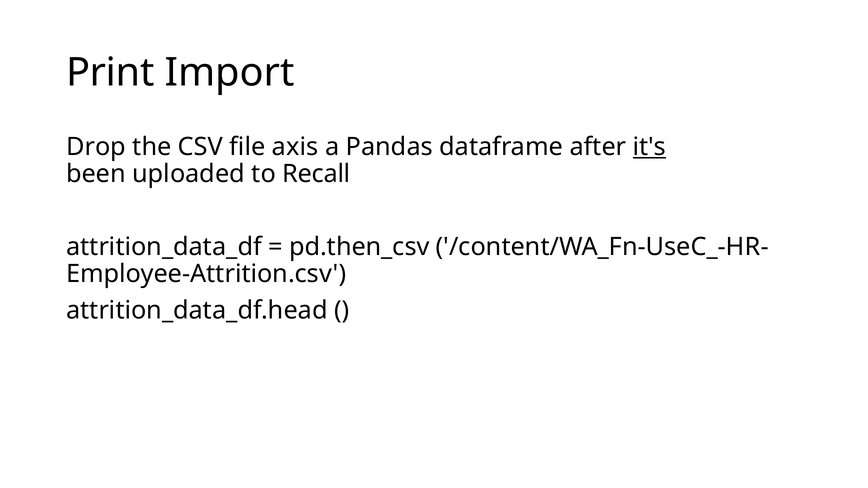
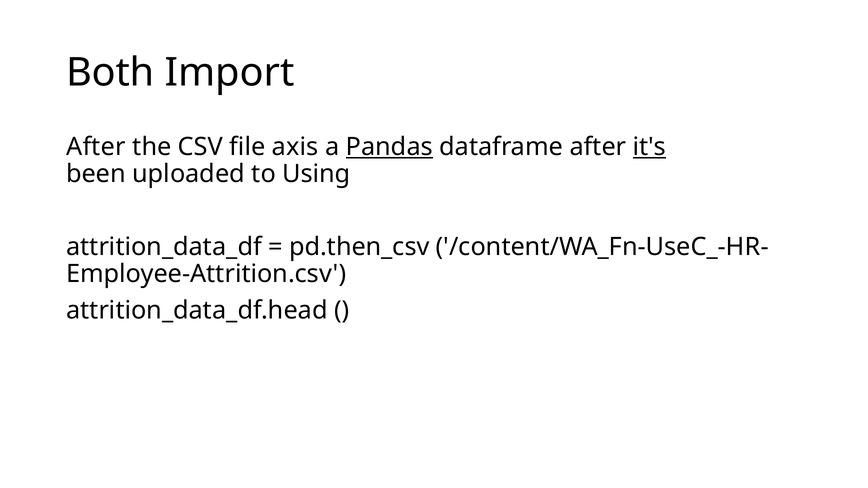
Print: Print -> Both (110, 73)
Drop: Drop -> After (96, 147)
Pandas underline: none -> present (389, 147)
Recall: Recall -> Using (316, 174)
